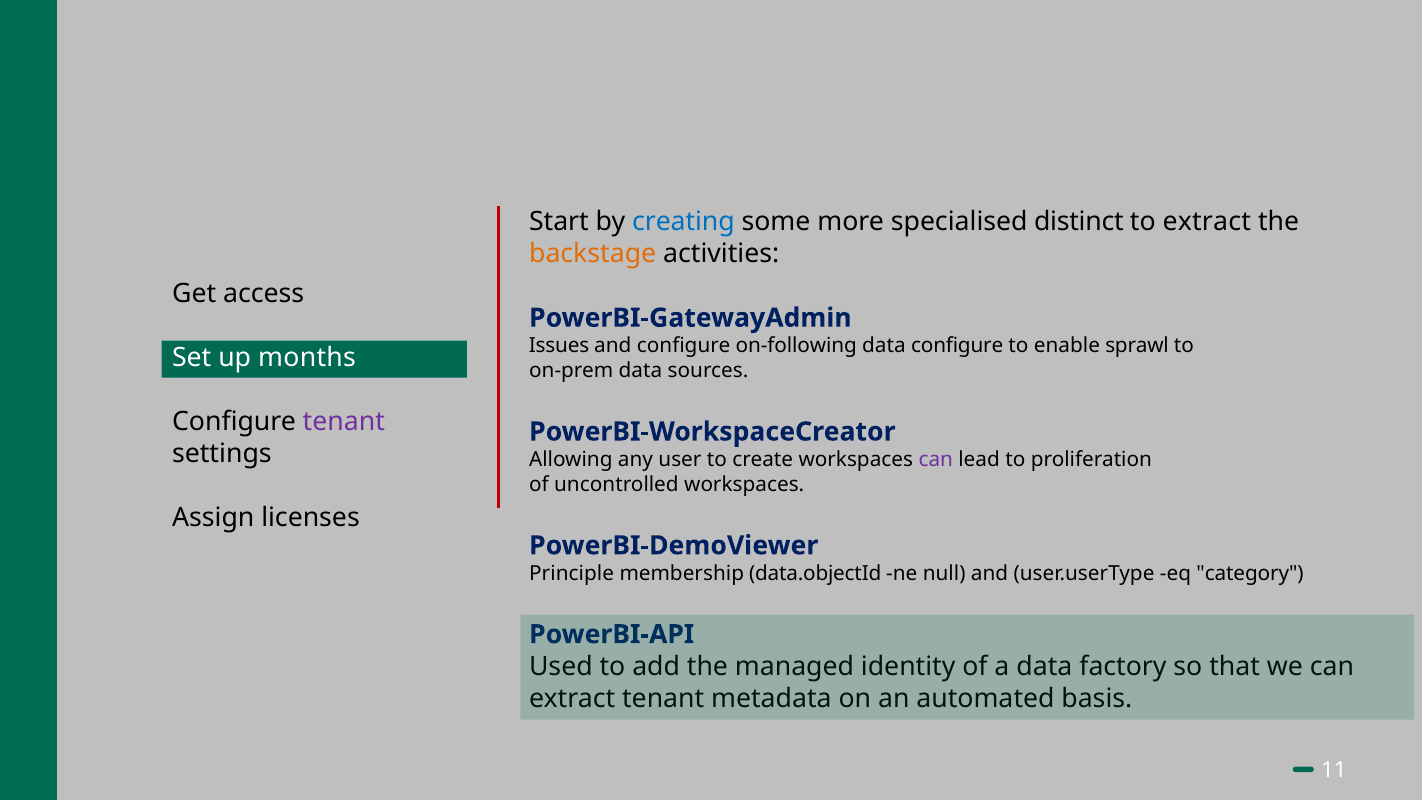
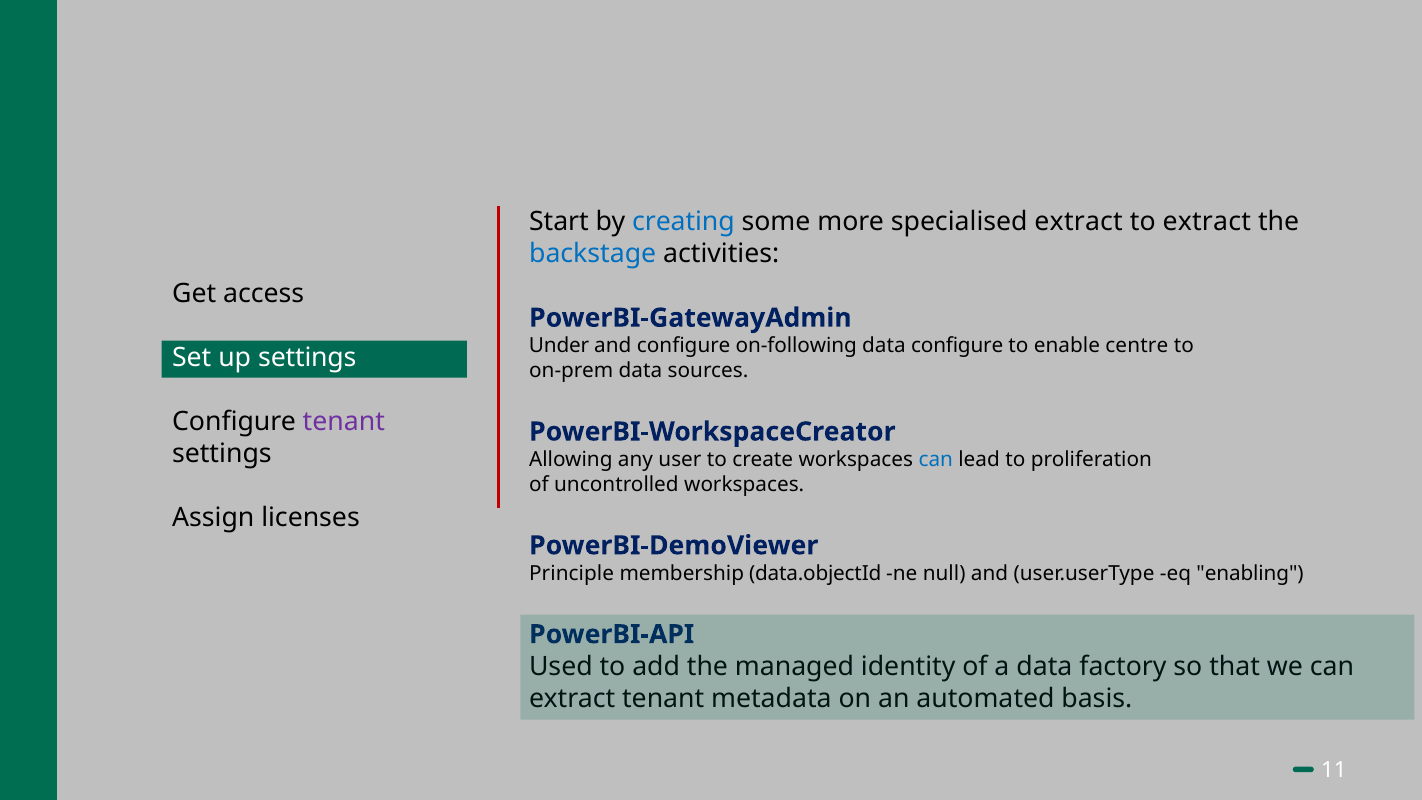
specialised distinct: distinct -> extract (1079, 222)
backstage colour: orange -> blue (593, 254)
Issues: Issues -> Under (559, 346)
sprawl: sprawl -> centre (1137, 346)
up months: months -> settings (307, 357)
can colour: purple -> blue (936, 460)
category: category -> enabling (1250, 573)
